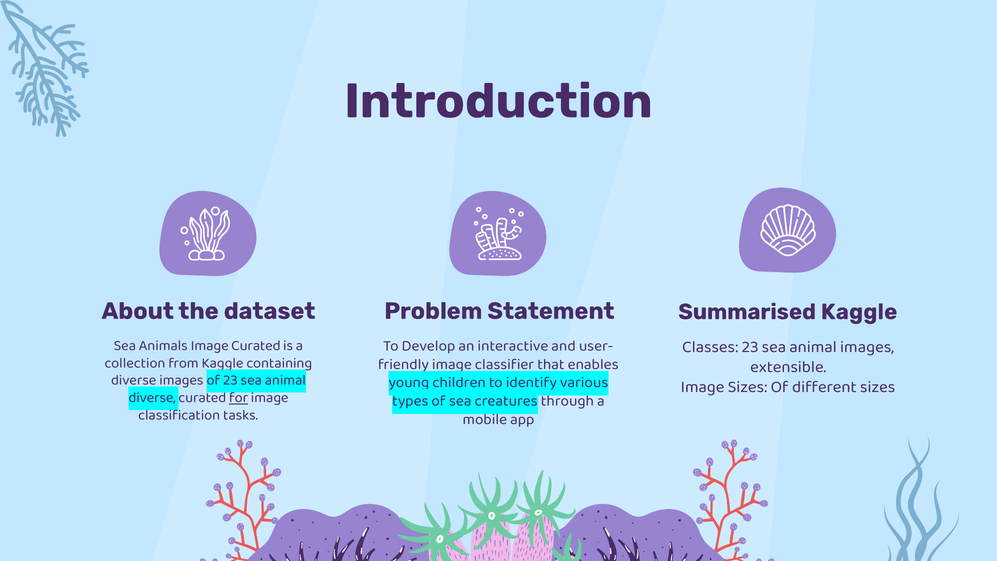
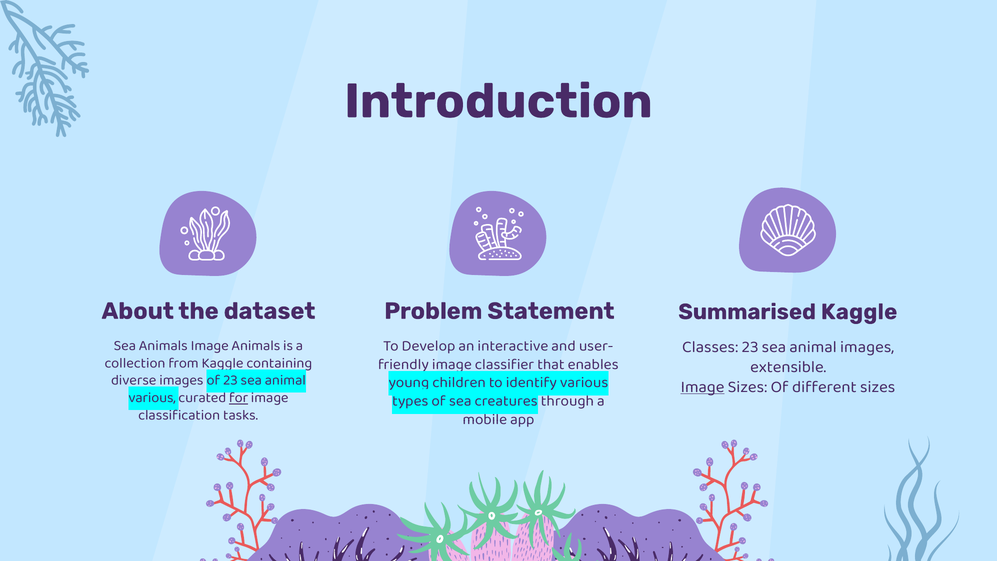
Image Curated: Curated -> Animals (256, 345)
Image underline: none -> present (703, 386)
diverse: diverse -> various (152, 398)
